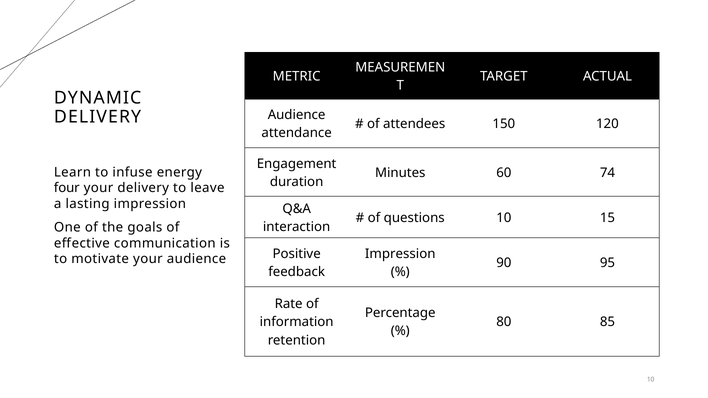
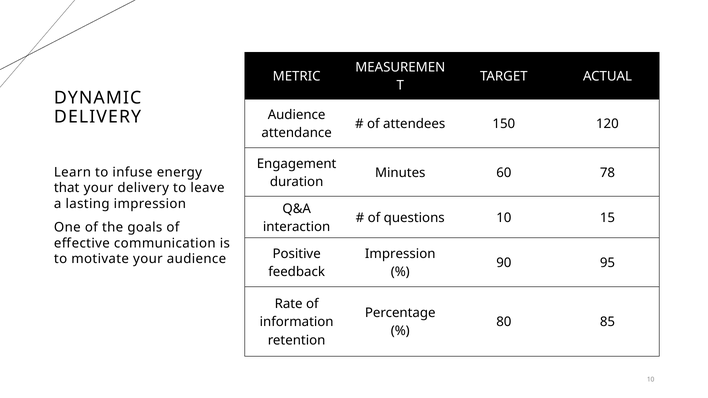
74: 74 -> 78 (607, 173)
four: four -> that (67, 188)
